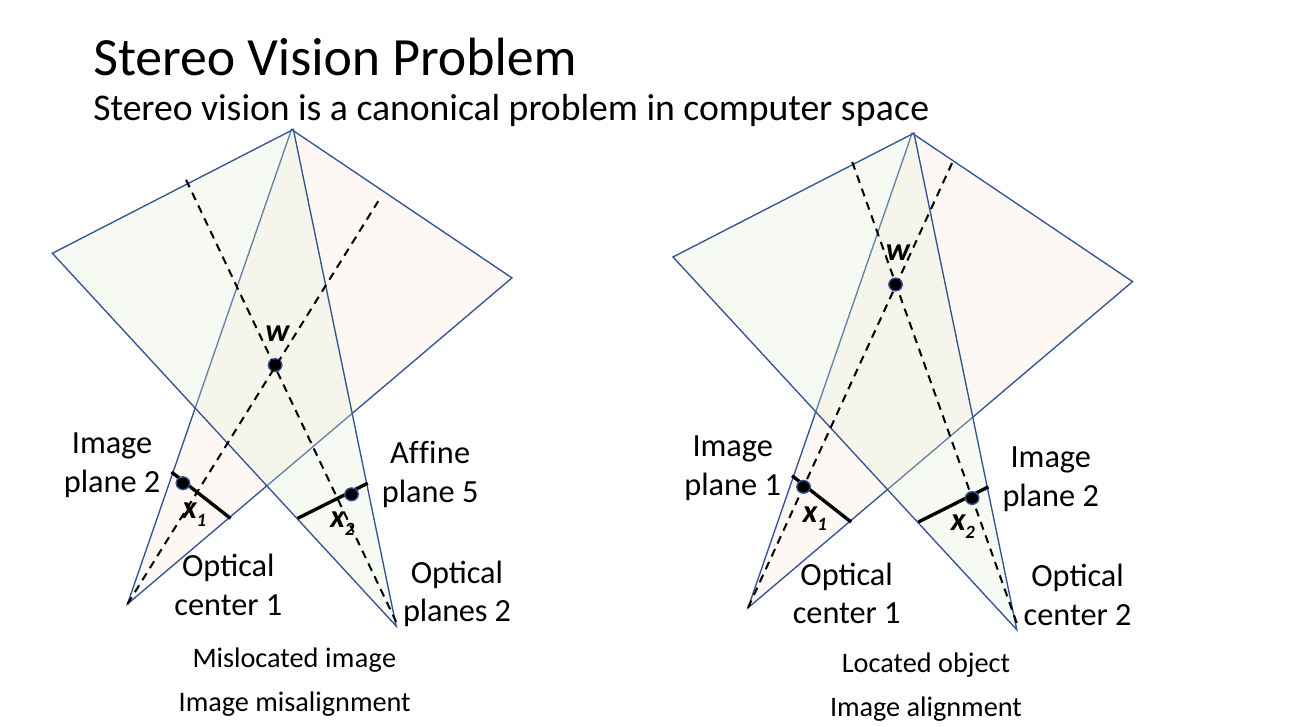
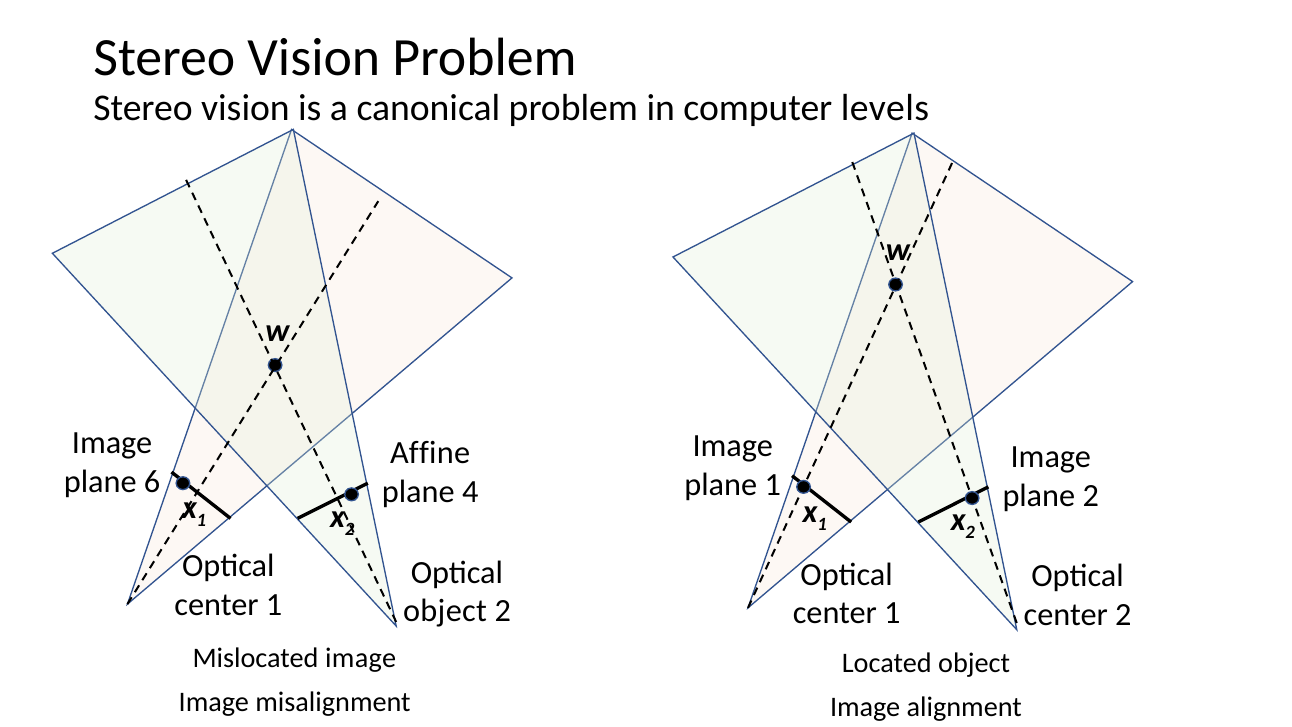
space: space -> levels (885, 108)
2: 2 -> 6 (152, 481)
5: 5 -> 4 (470, 491)
planes: planes -> object (445, 611)
